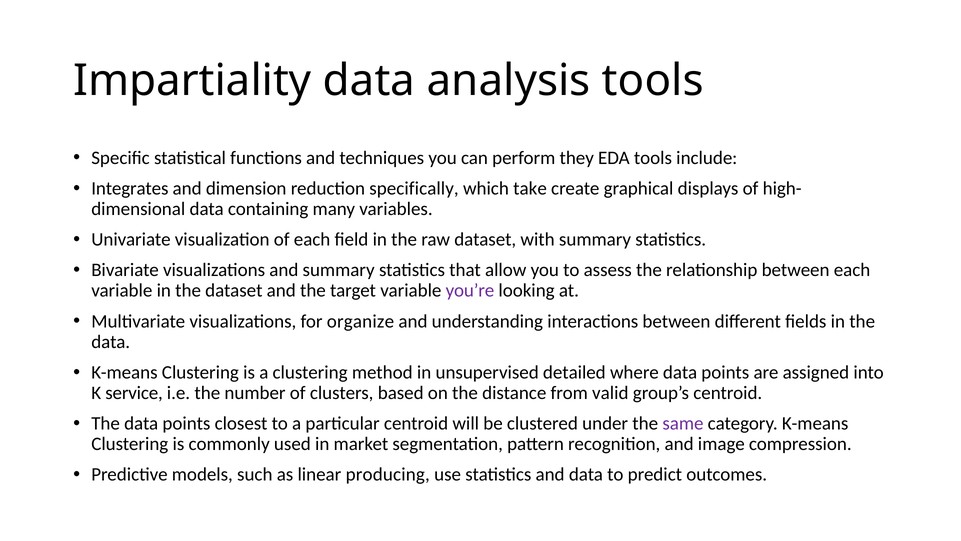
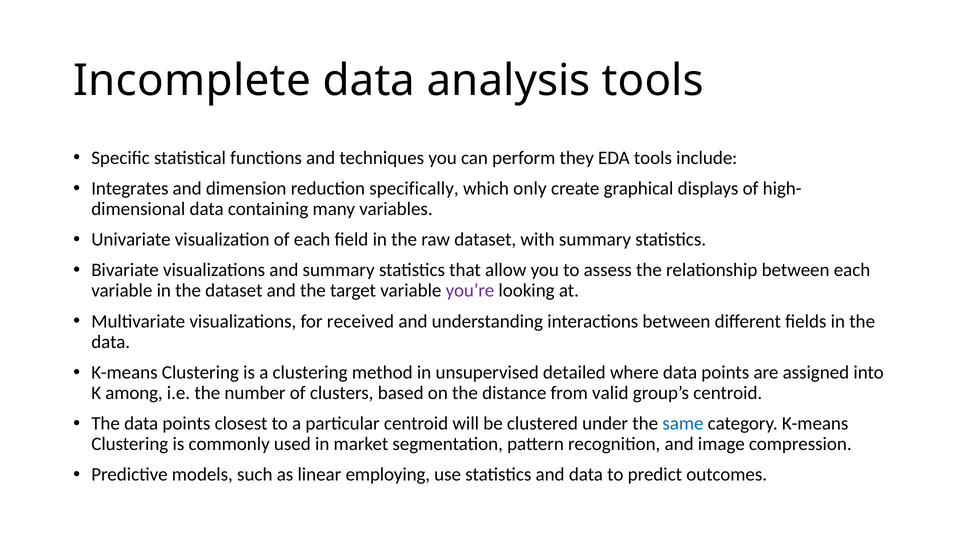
Impartiality: Impartiality -> Incomplete (192, 81)
take: take -> only (530, 188)
organize: organize -> received (360, 321)
service: service -> among (134, 393)
same colour: purple -> blue (683, 423)
producing: producing -> employing (388, 474)
